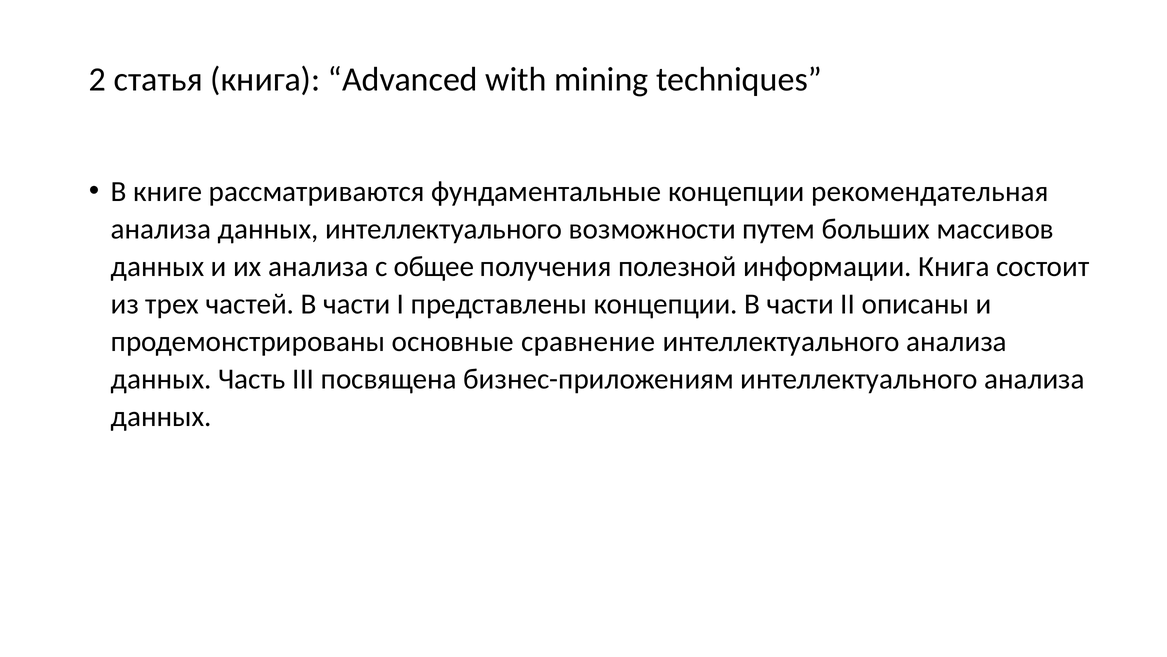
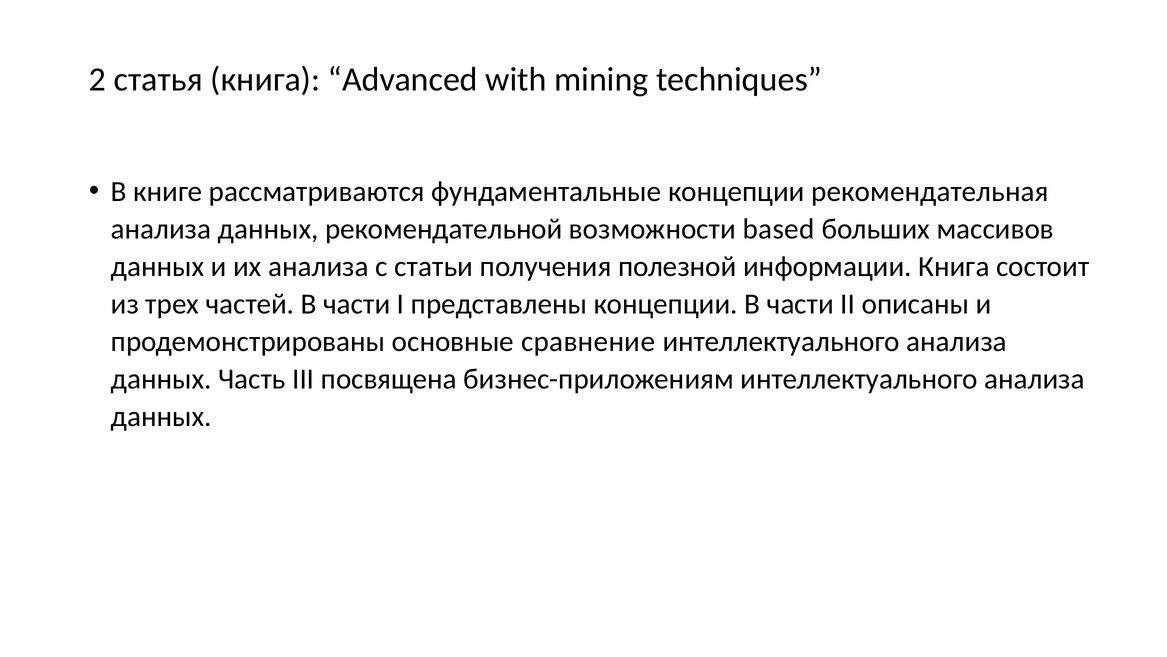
данных интеллектуального: интеллектуального -> рекомендательной (444, 229)
путем: путем -> based (779, 229)
общее: общее -> статьи (434, 266)
